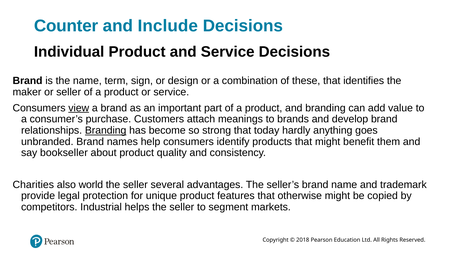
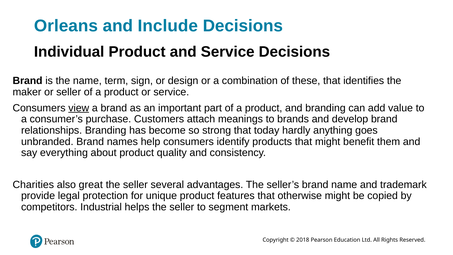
Counter: Counter -> Orleans (66, 26)
Branding underline: present -> none (106, 130)
bookseller: bookseller -> everything (64, 153)
world: world -> great (91, 185)
